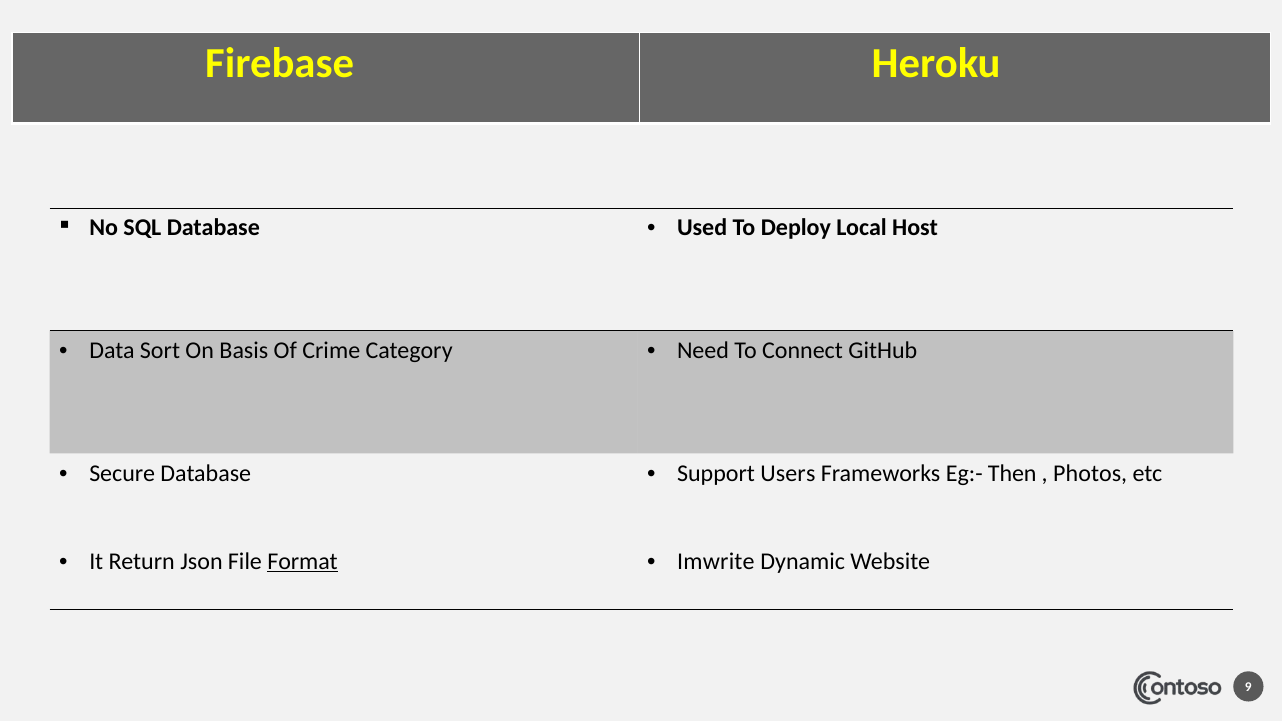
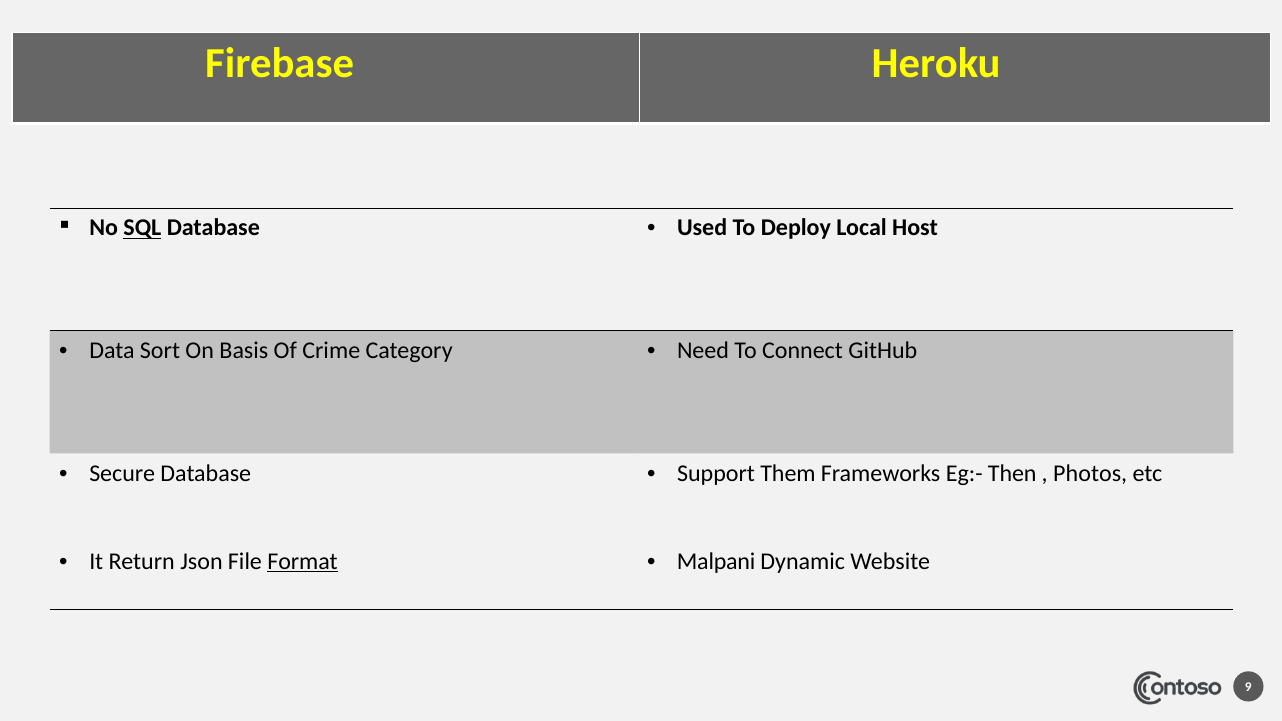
SQL underline: none -> present (142, 228)
Users: Users -> Them (788, 473)
Imwrite: Imwrite -> Malpani (716, 561)
